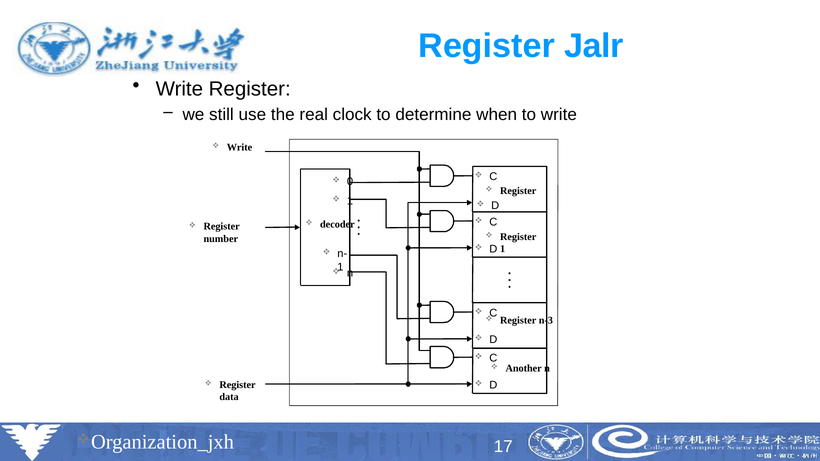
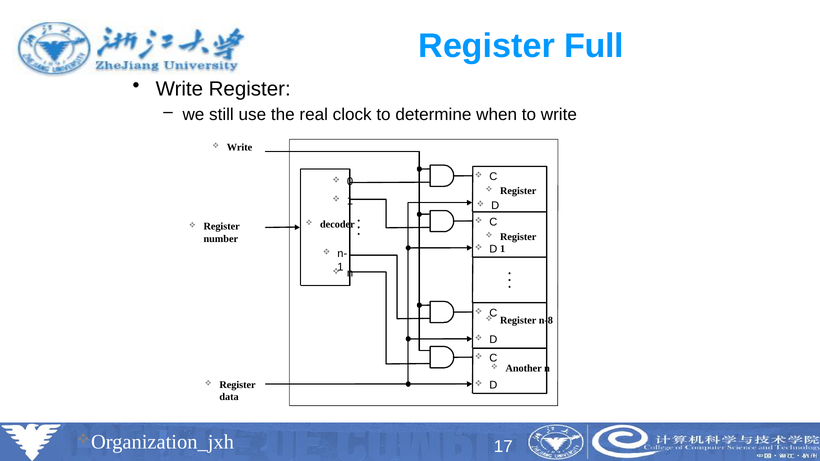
Jalr: Jalr -> Full (594, 46)
n-3: n-3 -> n-8 (546, 320)
